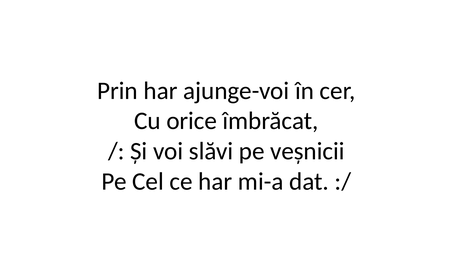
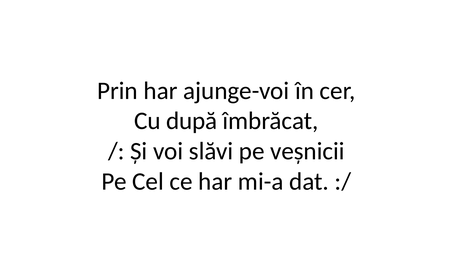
orice: orice -> după (192, 121)
